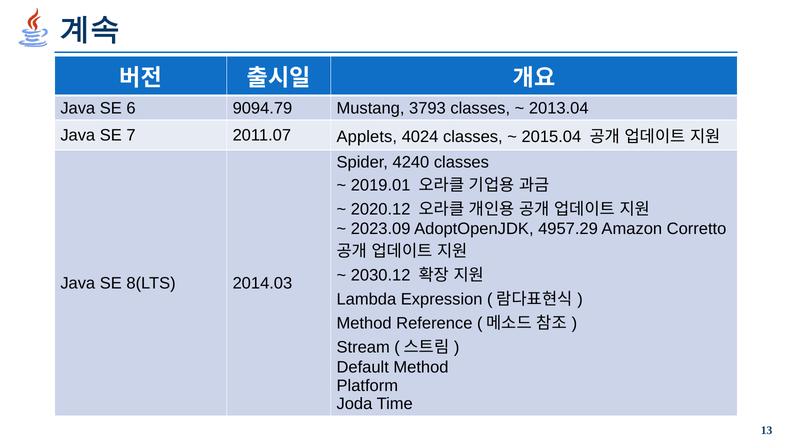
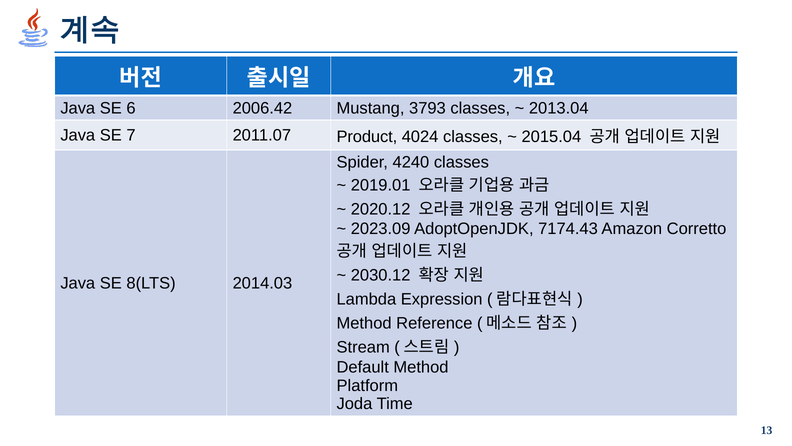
9094.79: 9094.79 -> 2006.42 (262, 108)
Applets: Applets -> Product (367, 137)
4957.29: 4957.29 -> 7174.43 (568, 229)
